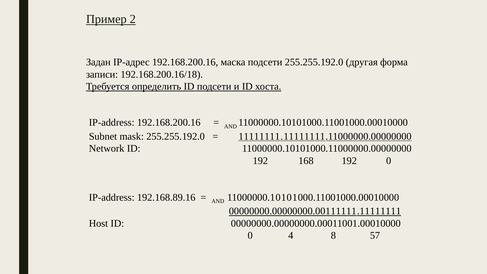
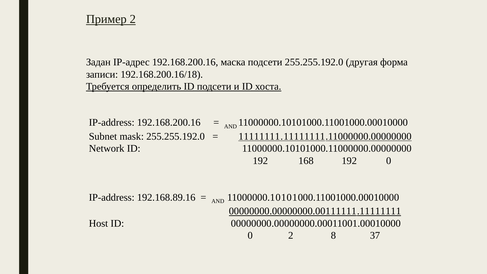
0 4: 4 -> 2 (291, 235)
57: 57 -> 37 (375, 235)
